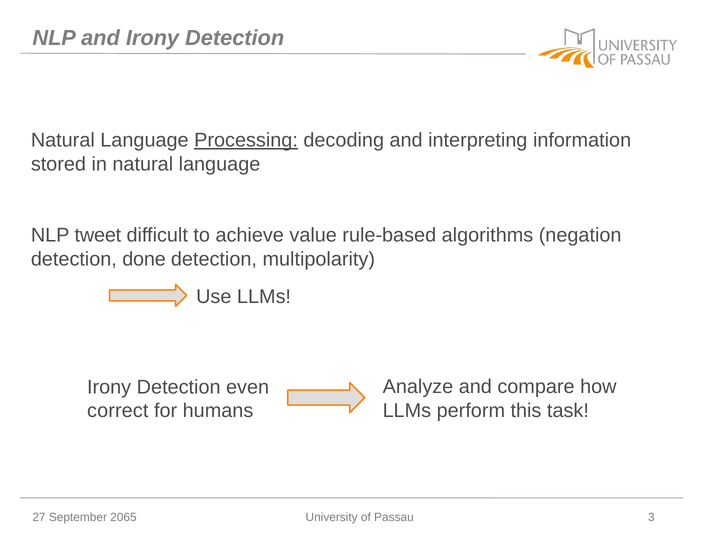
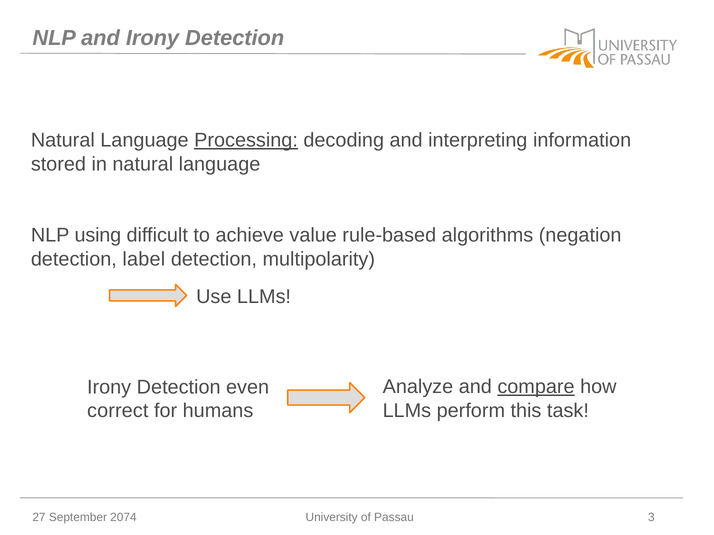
tweet: tweet -> using (98, 236)
done: done -> label (144, 259)
compare underline: none -> present (536, 387)
2065: 2065 -> 2074 (123, 518)
